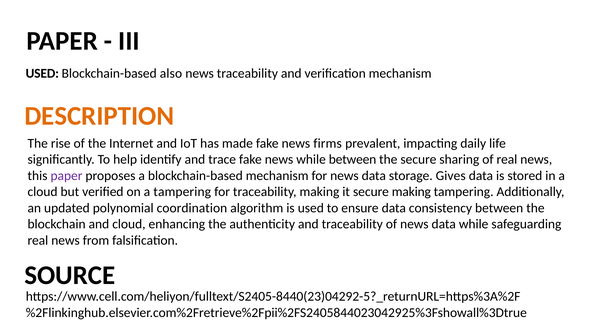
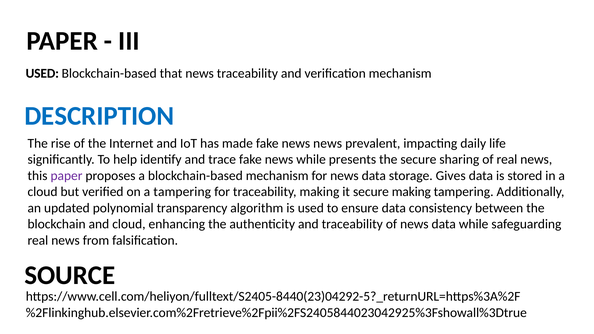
also: also -> that (171, 73)
DESCRIPTION colour: orange -> blue (99, 116)
news firms: firms -> news (328, 143)
while between: between -> presents (352, 159)
coordination: coordination -> transparency (192, 208)
